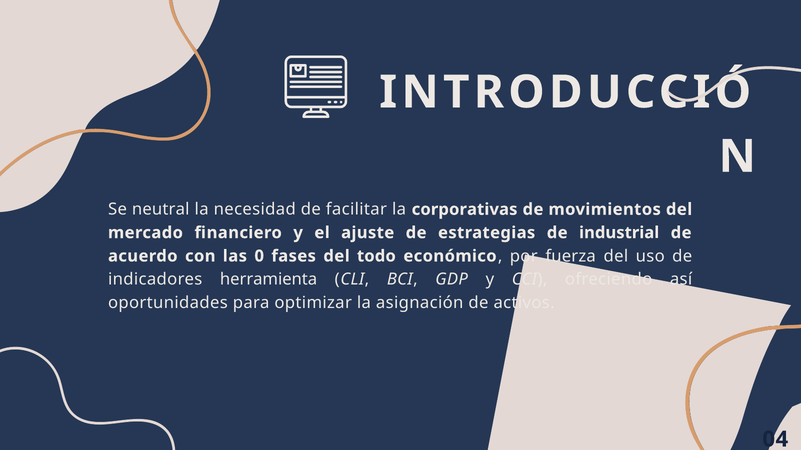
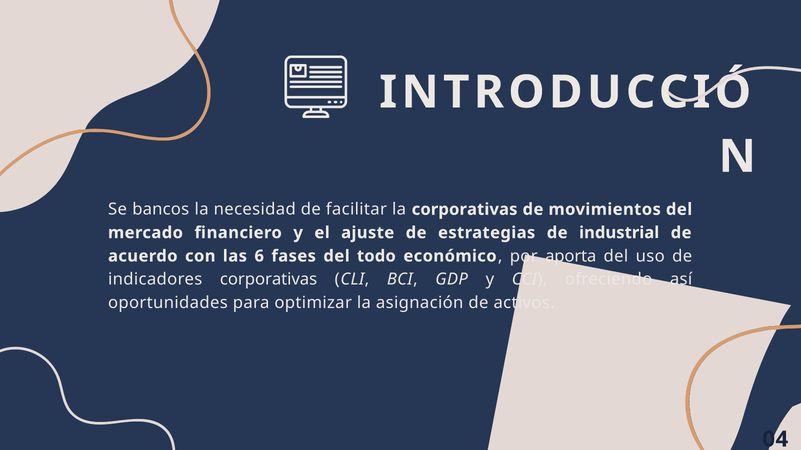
neutral: neutral -> bancos (161, 210)
0: 0 -> 6 (259, 256)
fuerza: fuerza -> aporta (571, 256)
indicadores herramienta: herramienta -> corporativas (269, 280)
